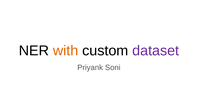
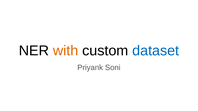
dataset colour: purple -> blue (156, 51)
